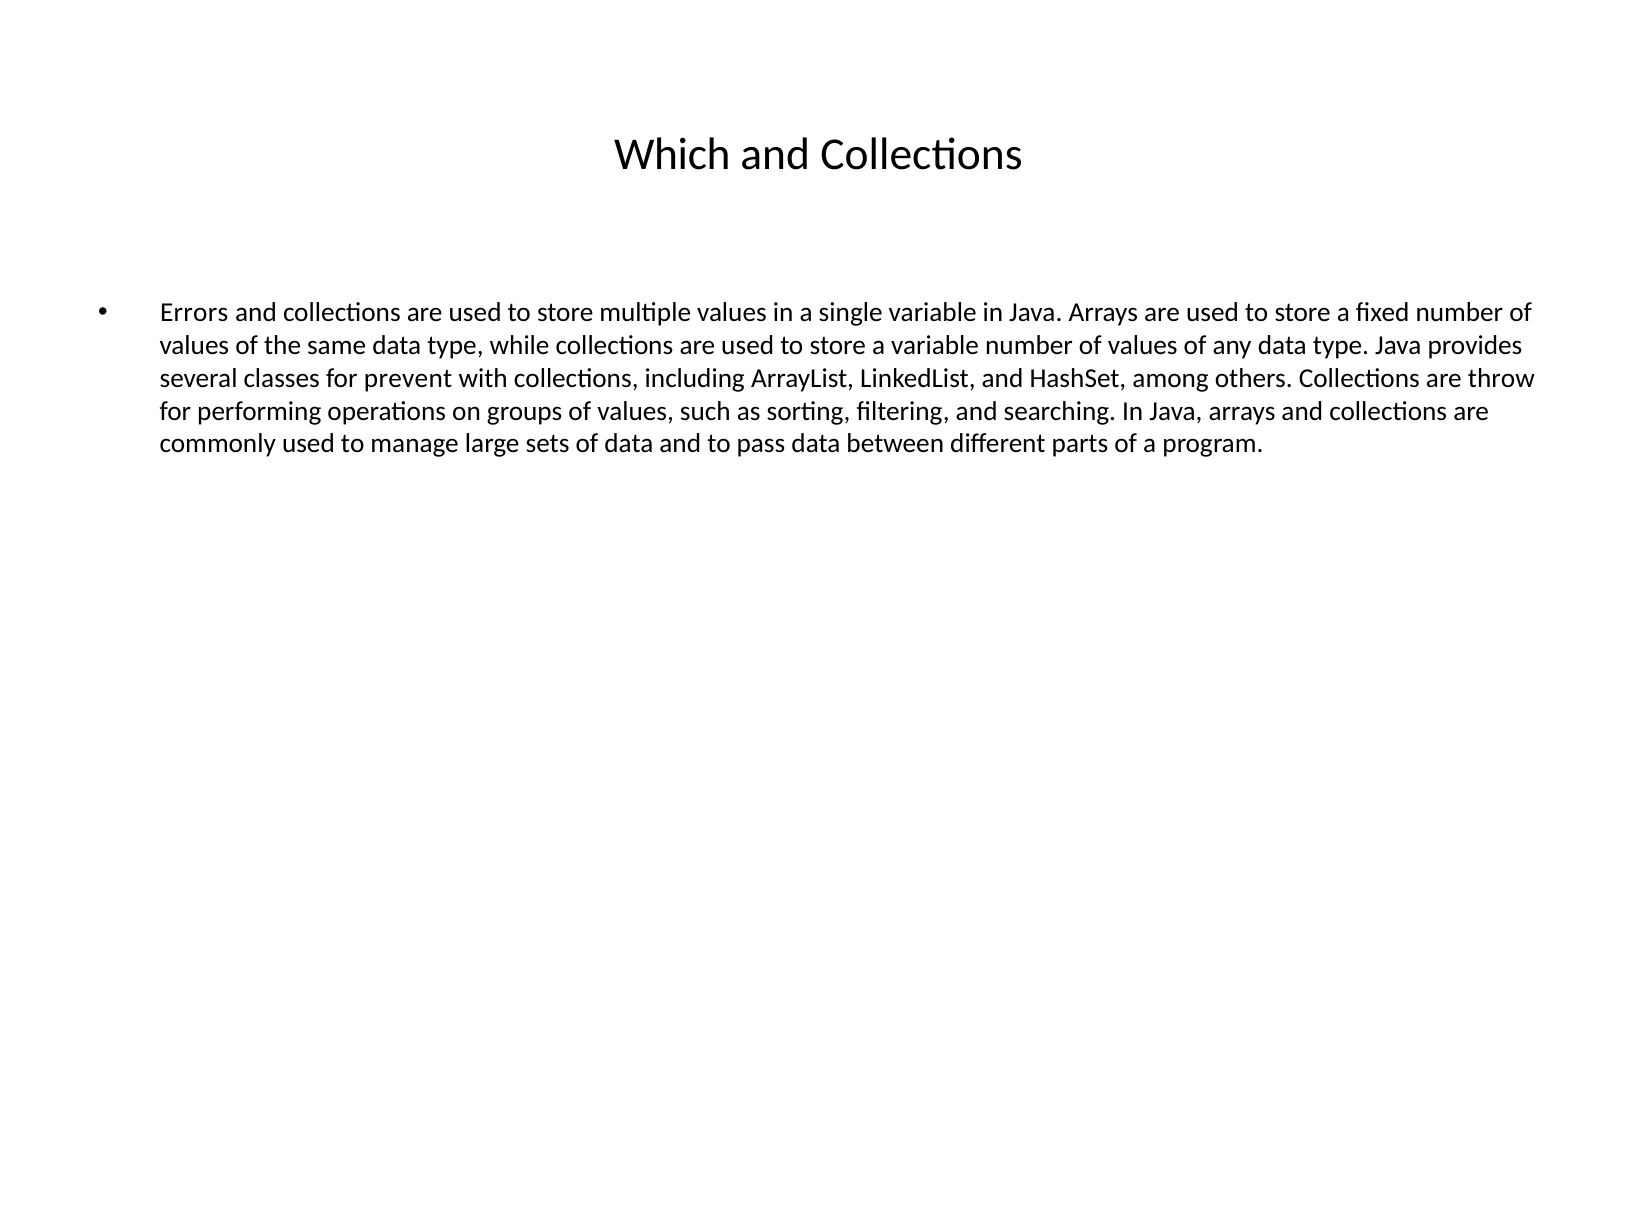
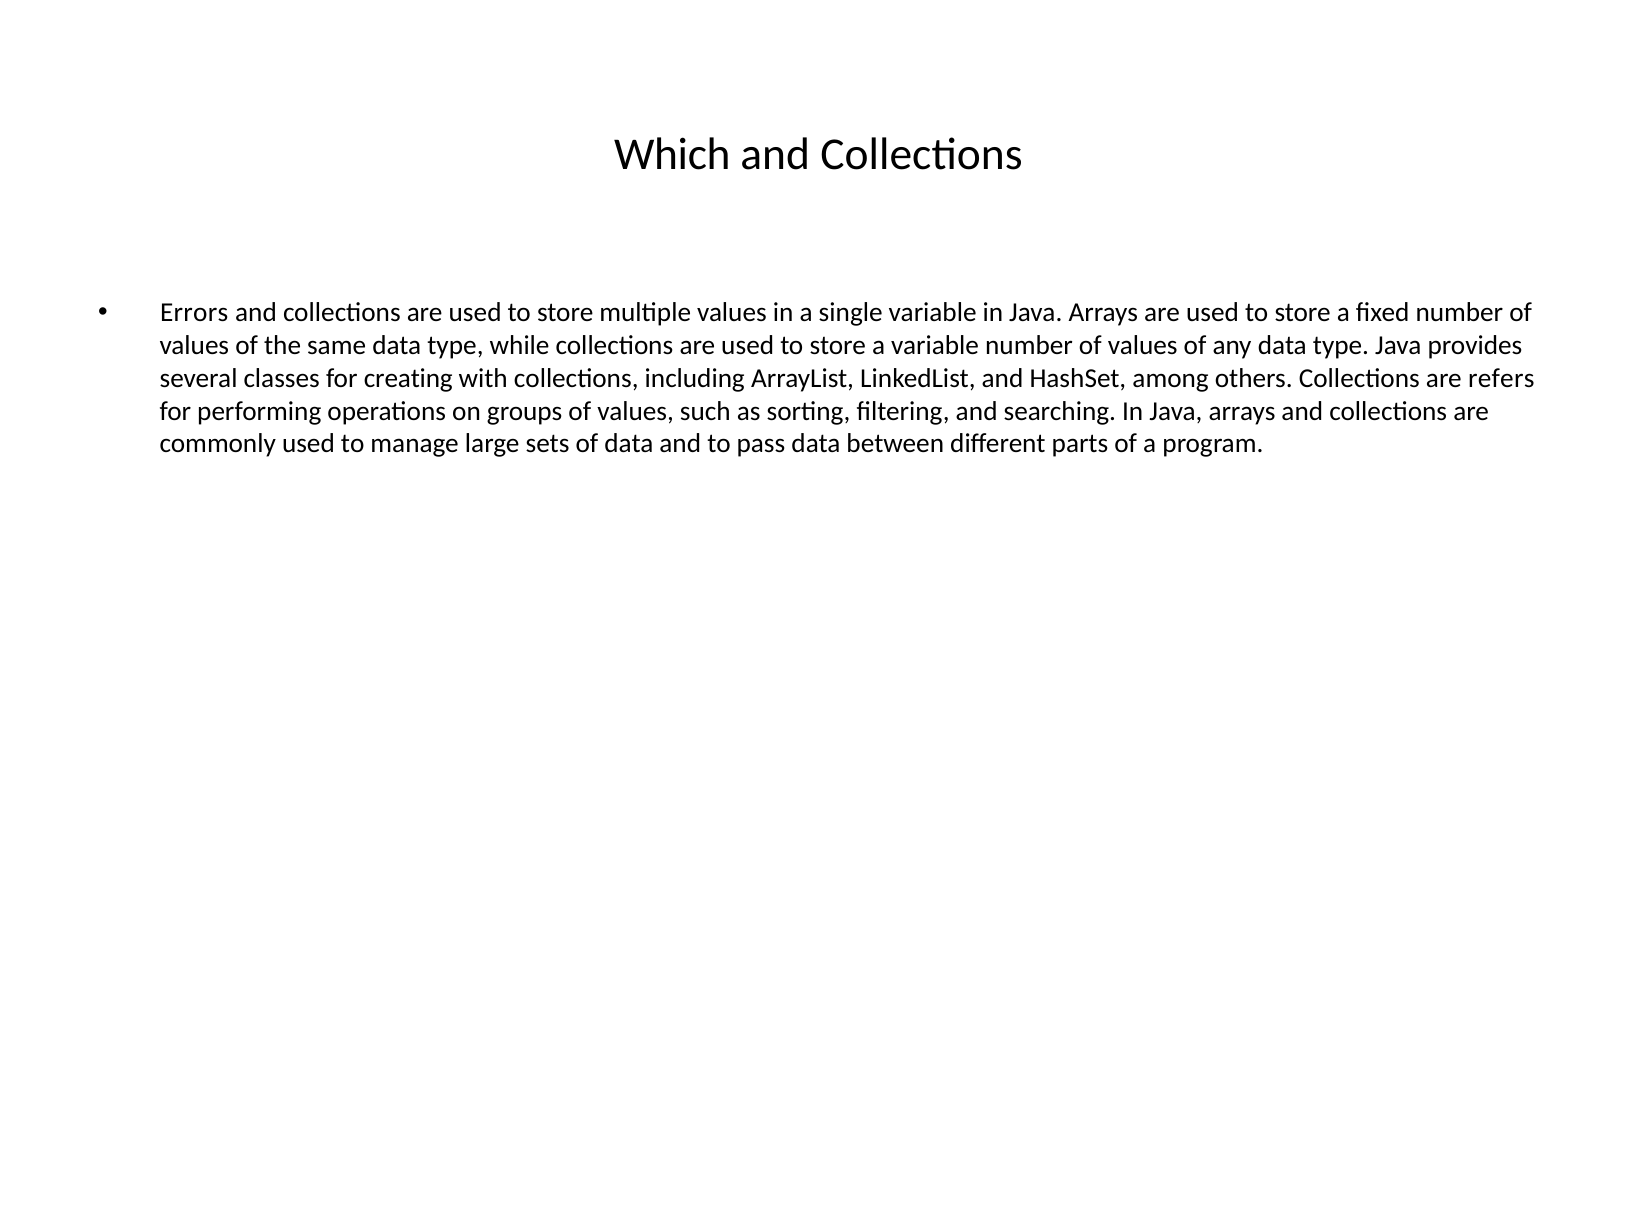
prevent: prevent -> creating (408, 378)
throw: throw -> refers (1501, 378)
